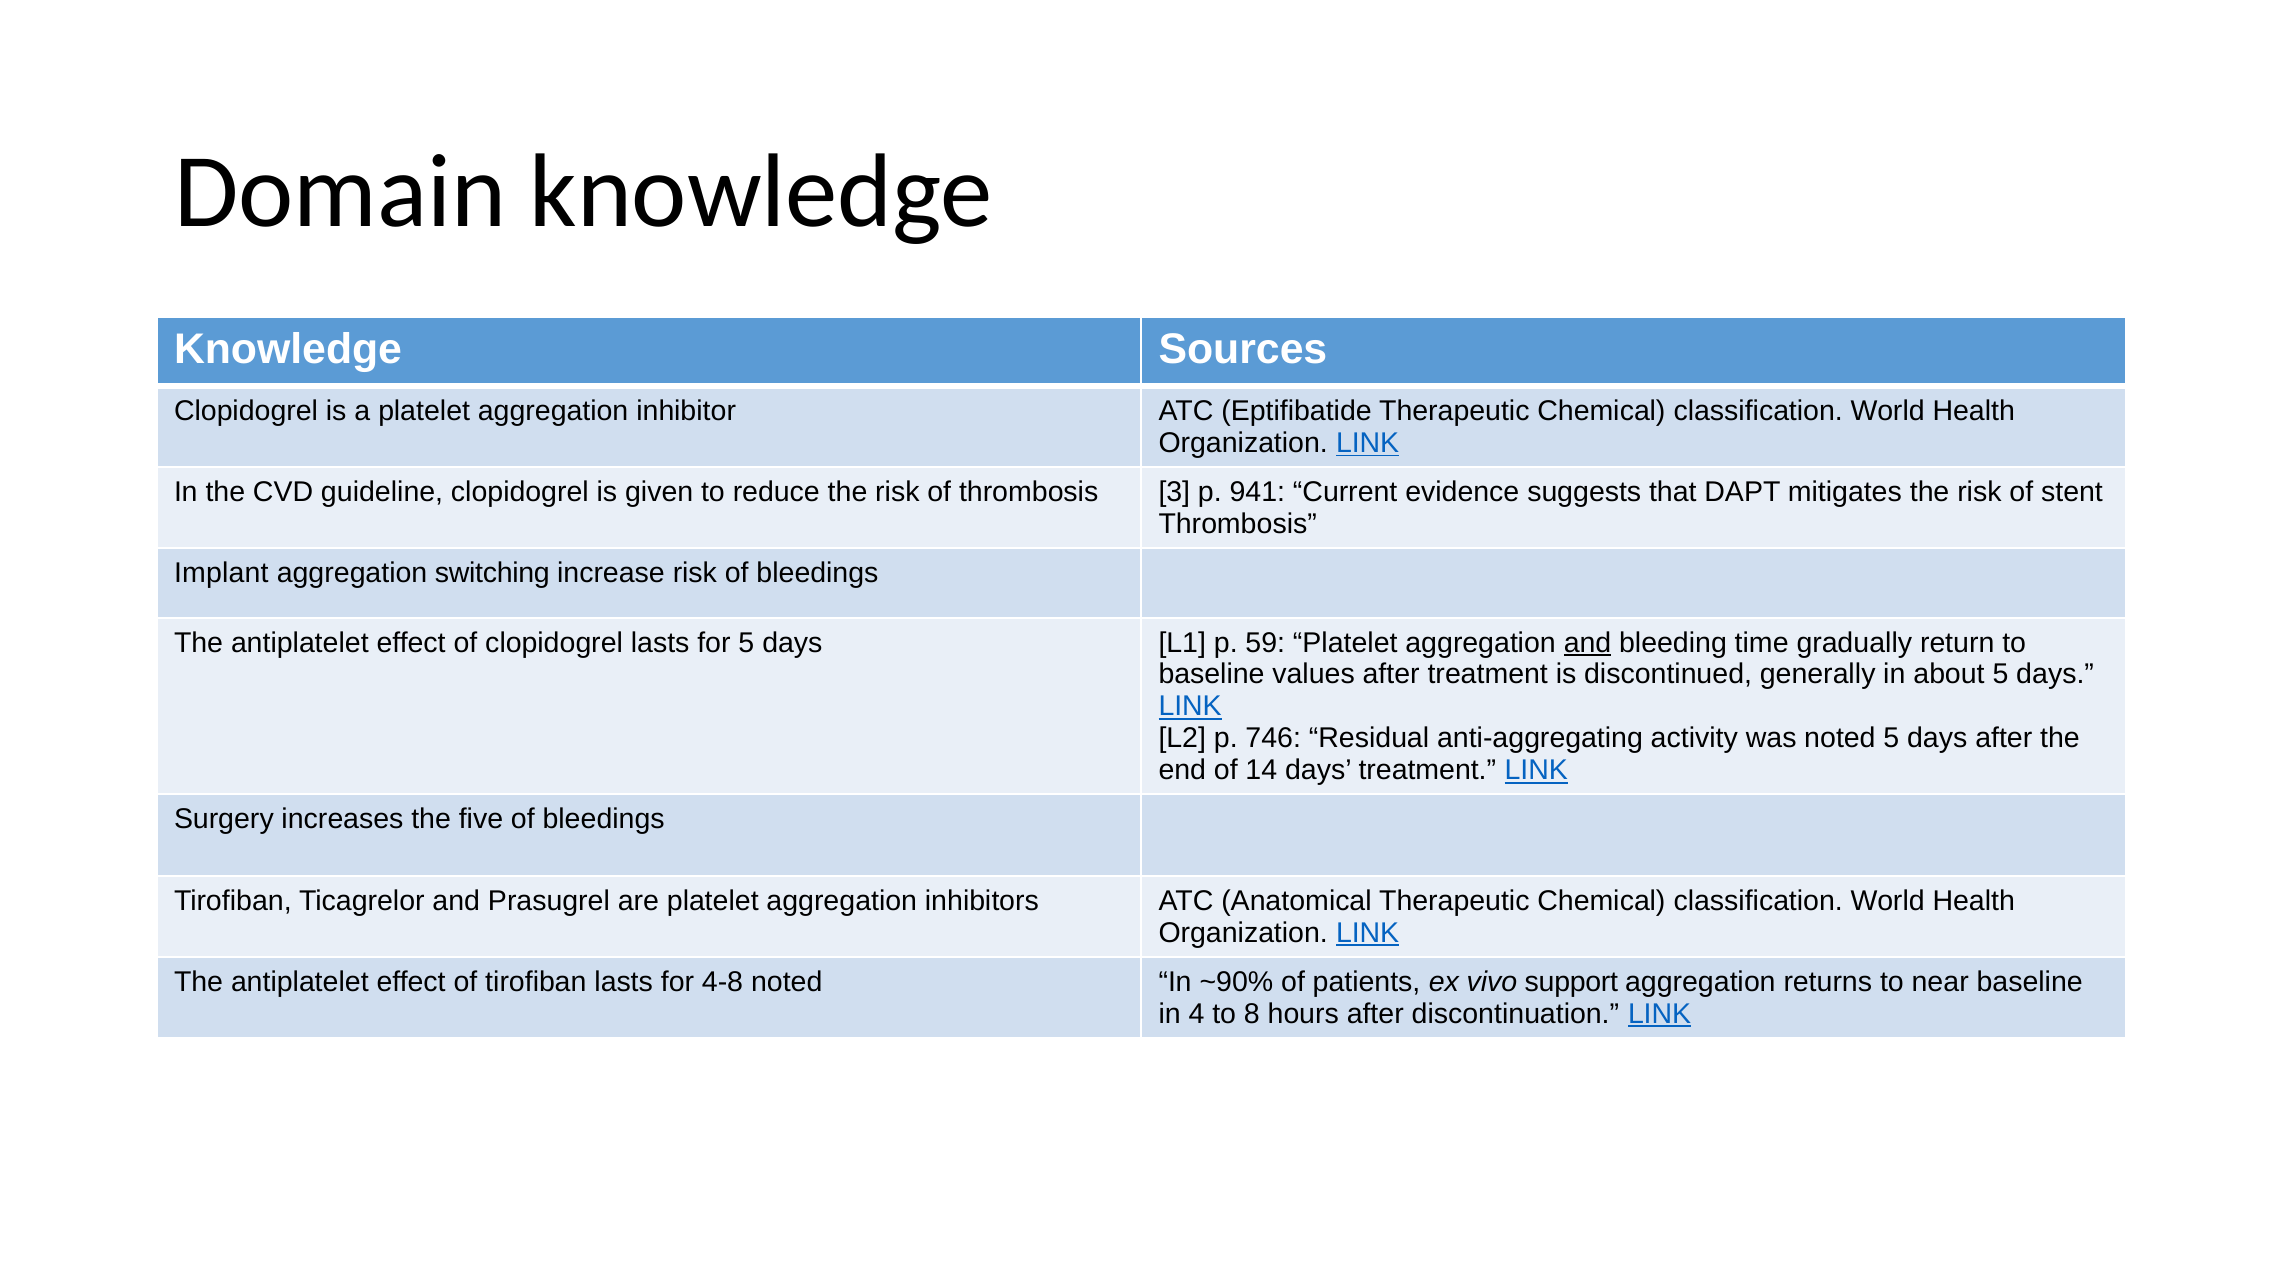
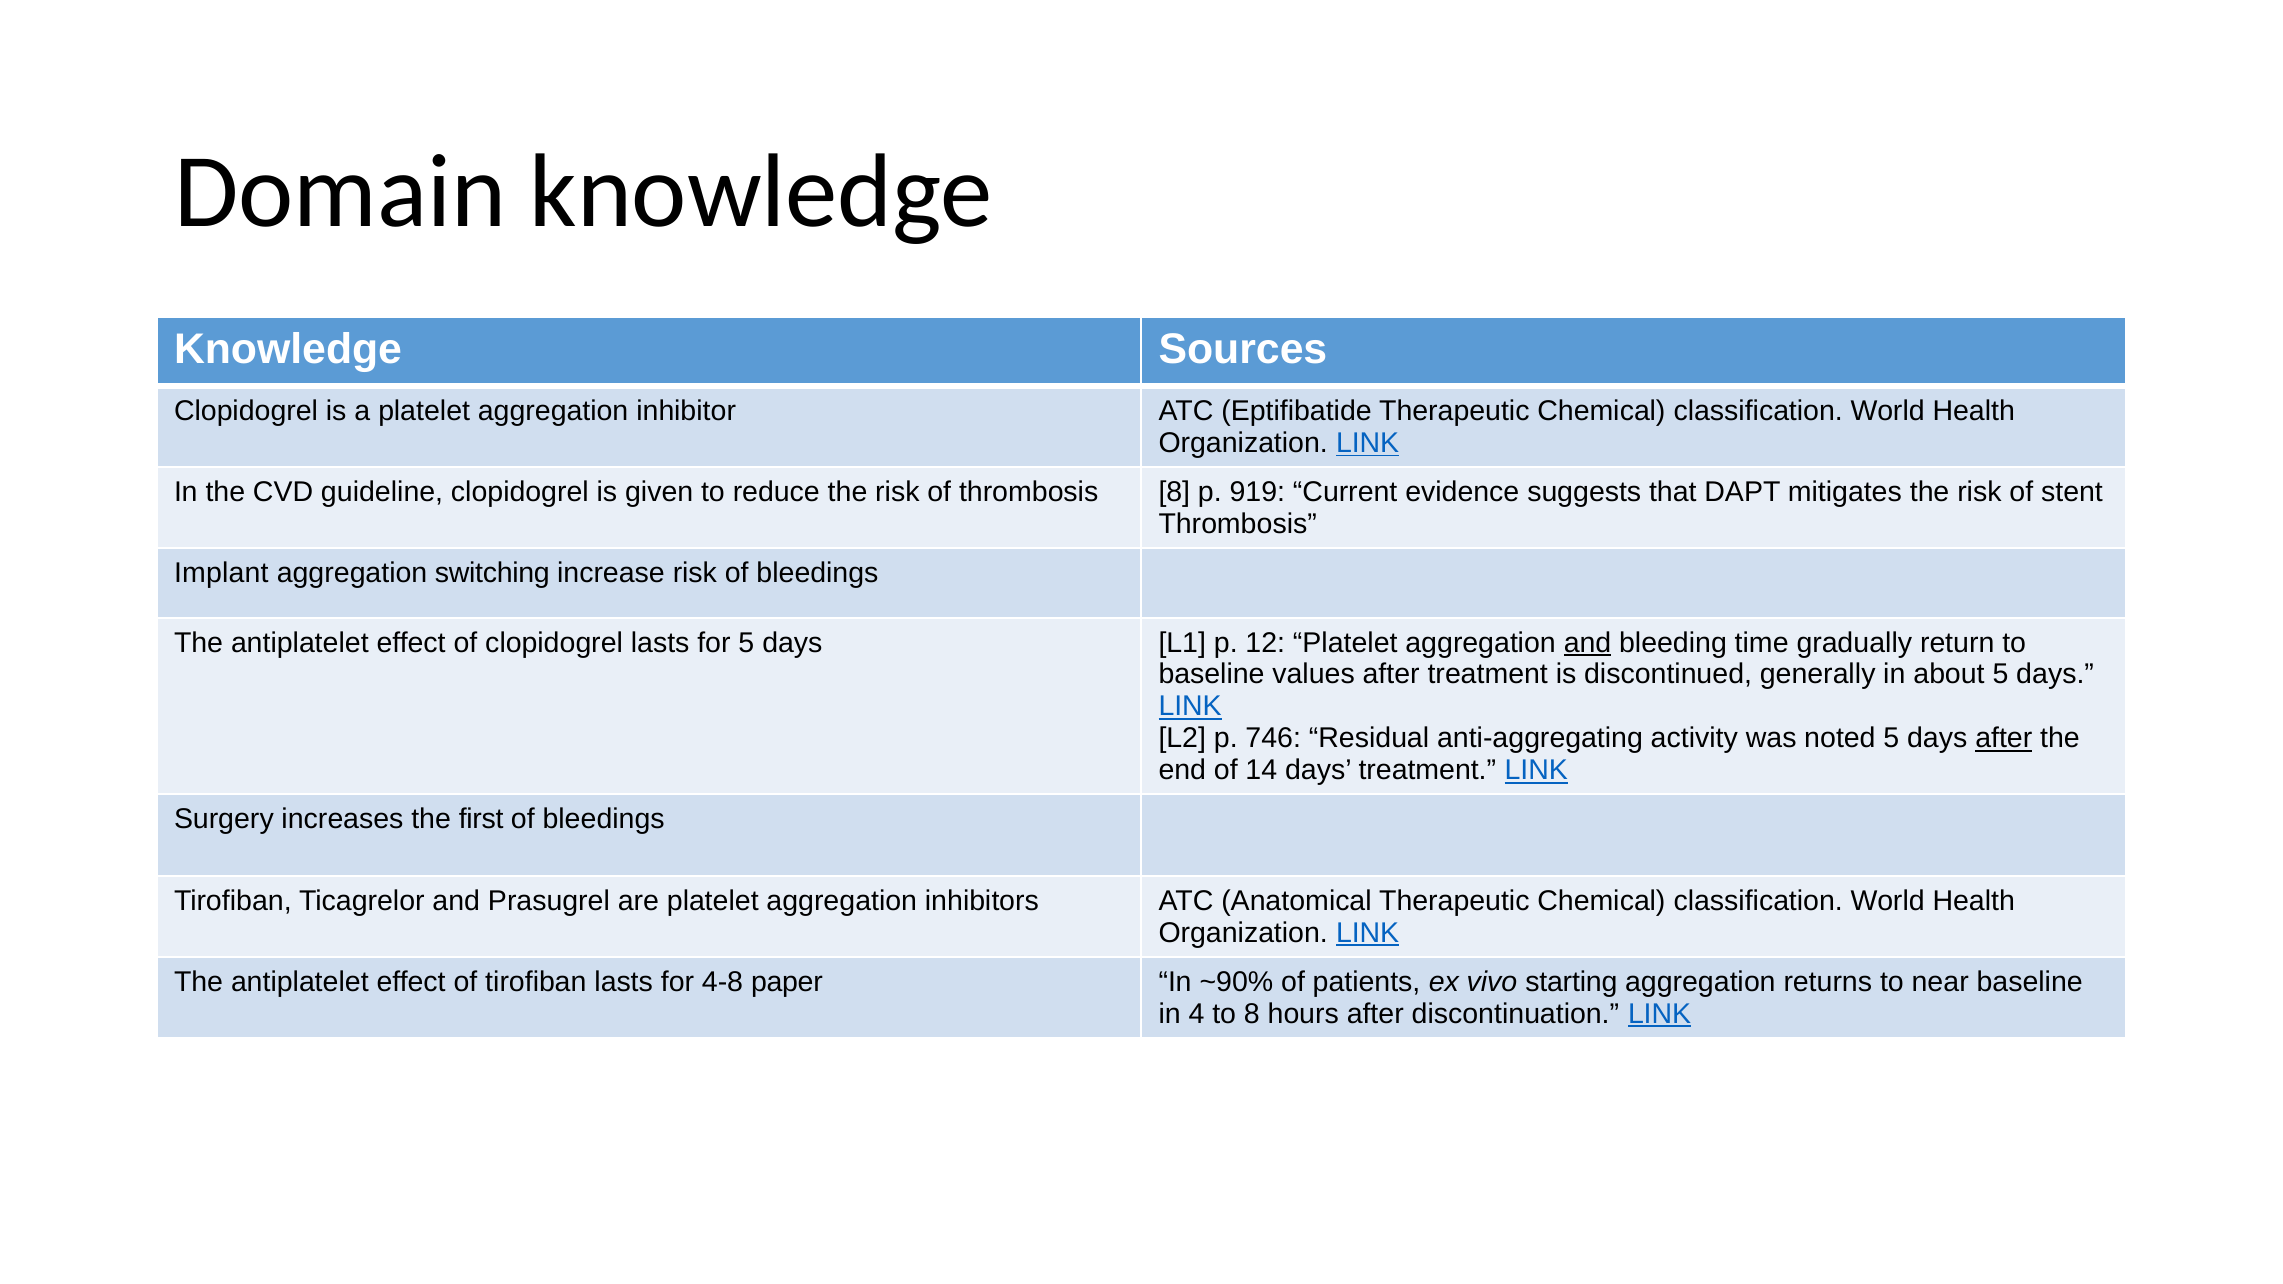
thrombosis 3: 3 -> 8 (1174, 492)
941: 941 -> 919 (1257, 492)
59: 59 -> 12 (1265, 643)
after underline: none -> present (2004, 739)
five: five -> first (481, 820)
4-8 noted: noted -> paper (787, 982)
support: support -> starting (1571, 982)
